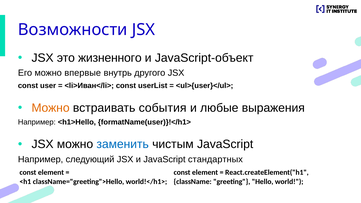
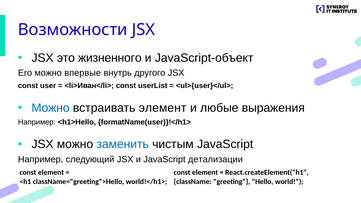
Можно colour: orange -> blue (51, 108)
события: события -> элемент (163, 108)
стандартных: стандартных -> детализации (215, 159)
